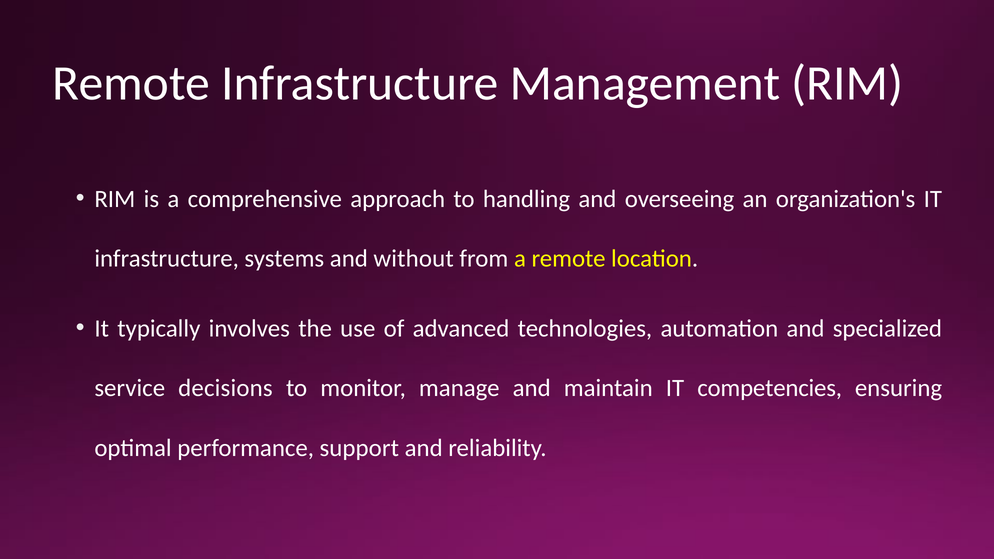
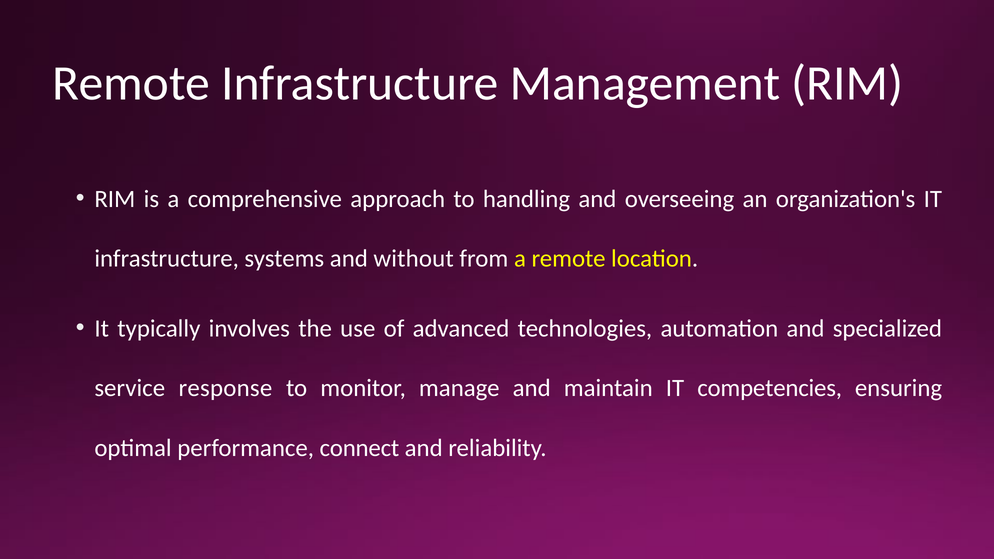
decisions: decisions -> response (225, 388)
support: support -> connect (359, 448)
